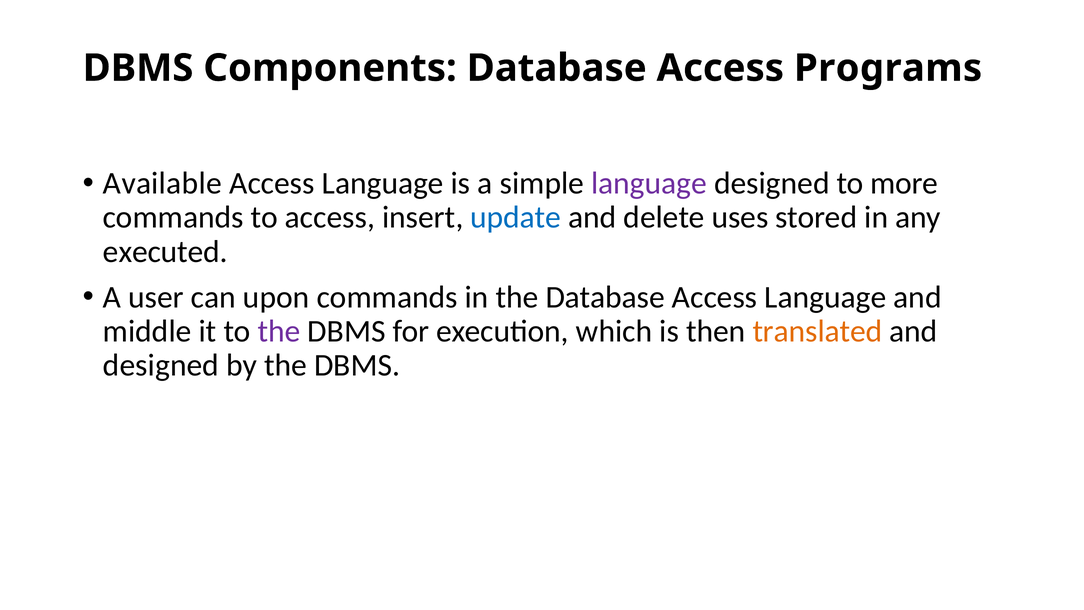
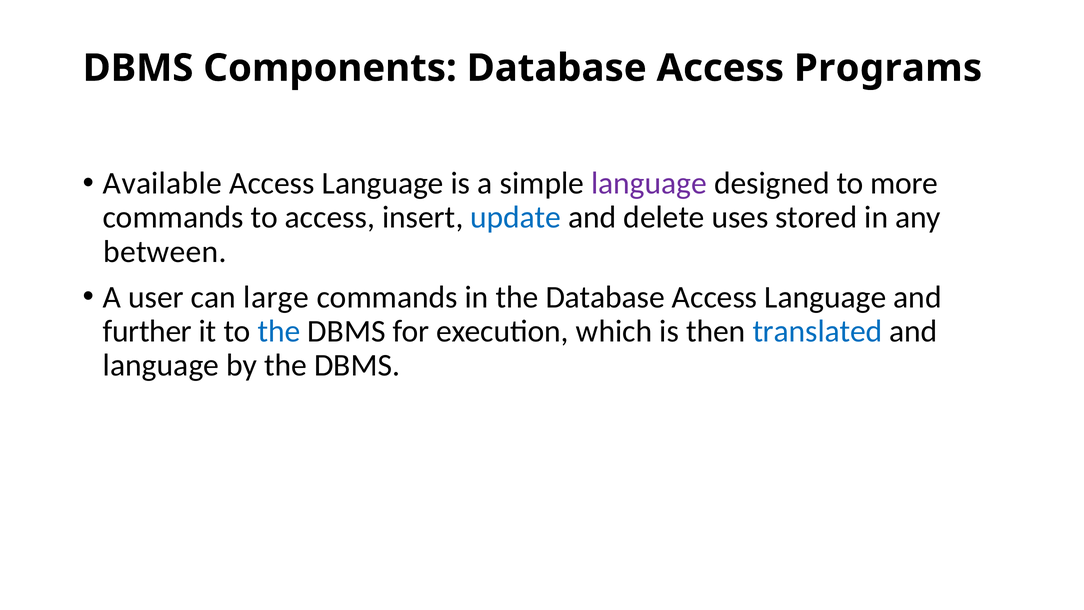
executed: executed -> between (165, 252)
upon: upon -> large (276, 297)
middle: middle -> further (147, 331)
the colour: purple -> blue (279, 331)
translated colour: orange -> blue (817, 331)
designed: designed -> language (161, 365)
